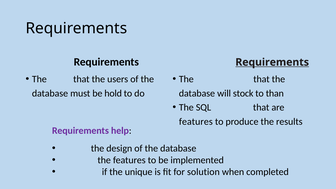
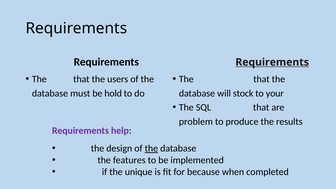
than: than -> your (275, 93)
features: features -> problem (196, 122)
the underline: none -> present (151, 148)
solution: solution -> because (203, 172)
